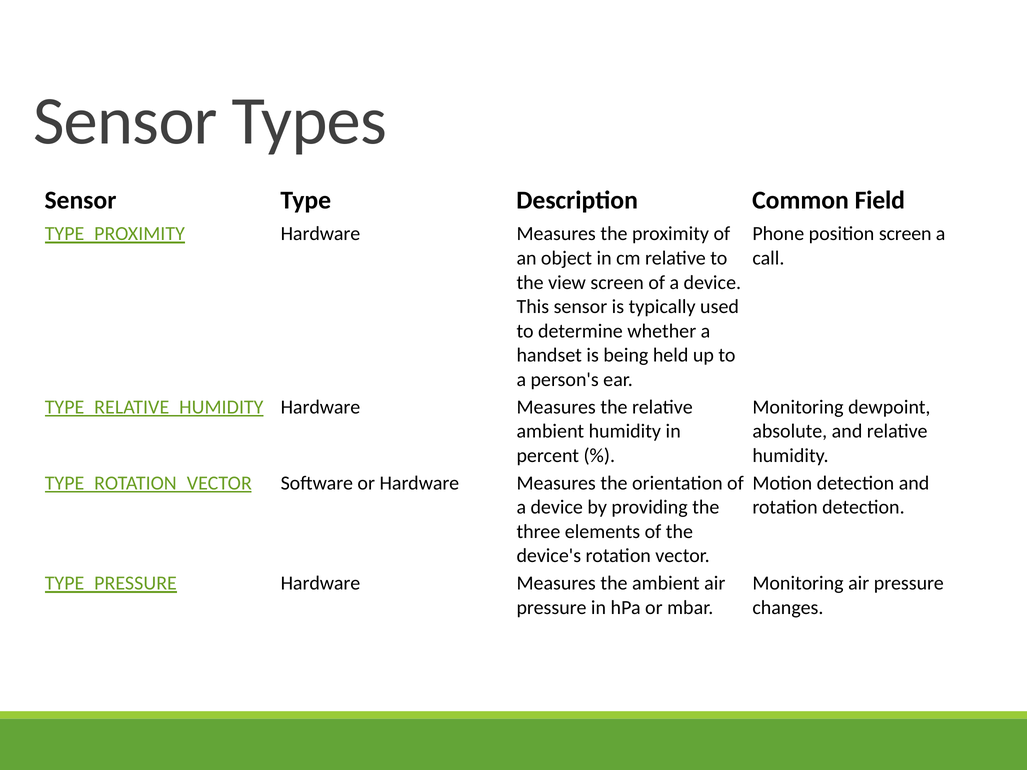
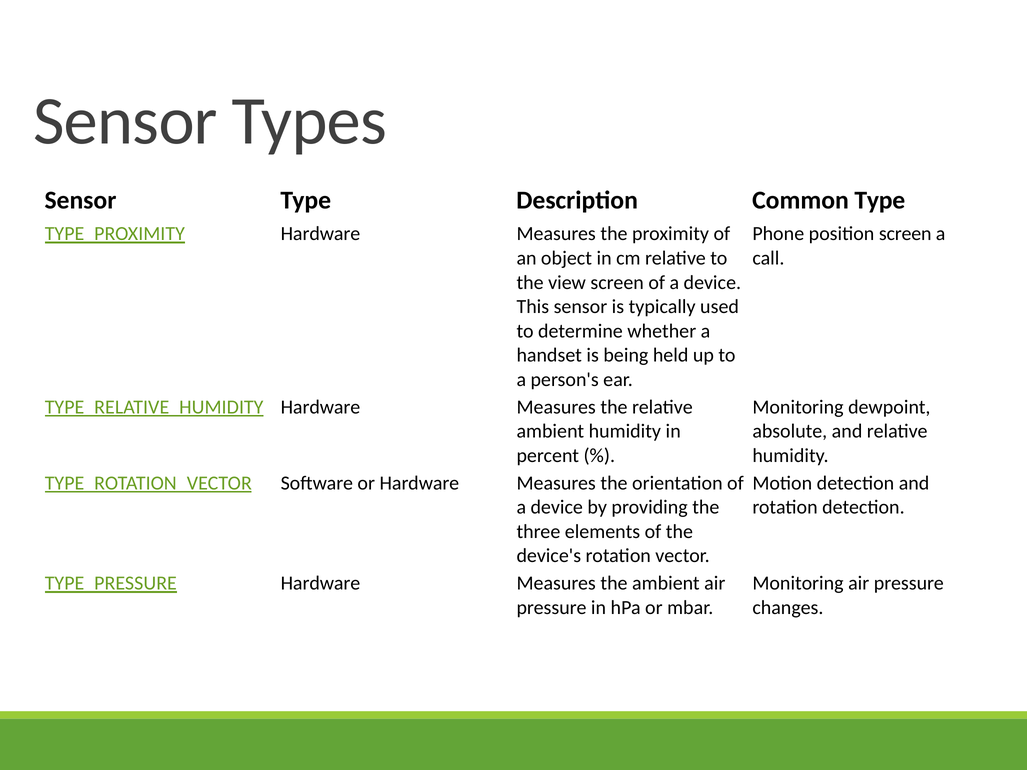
Common Field: Field -> Type (880, 200)
